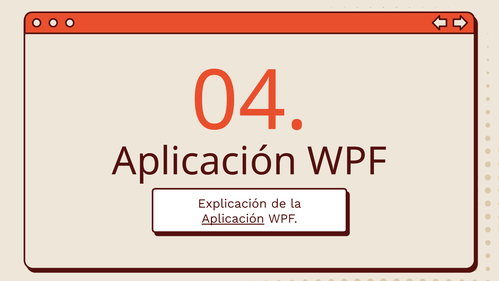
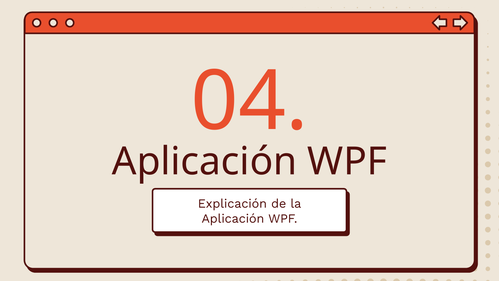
Aplicación underline: present -> none (233, 219)
